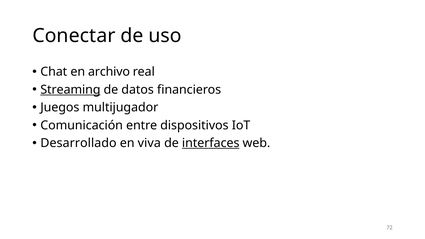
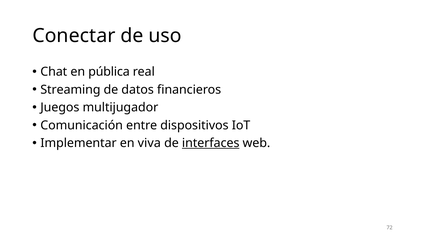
archivo: archivo -> pública (109, 72)
Streaming underline: present -> none (70, 90)
Desarrollado: Desarrollado -> Implementar (79, 143)
